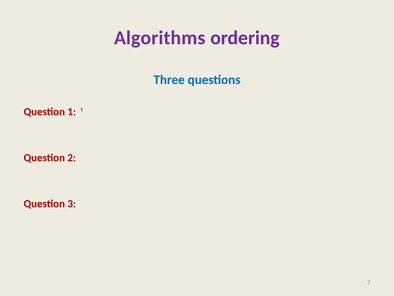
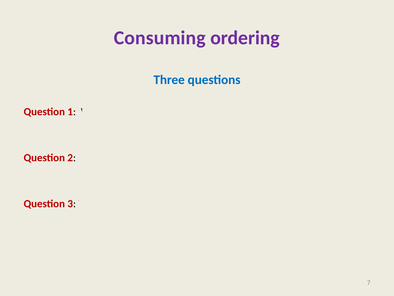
Algorithms: Algorithms -> Consuming (160, 38)
